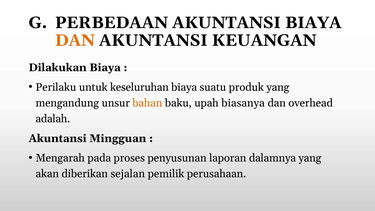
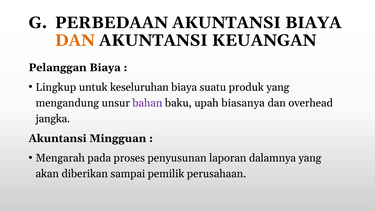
Dilakukan: Dilakukan -> Pelanggan (58, 68)
Perilaku: Perilaku -> Lingkup (56, 87)
bahan colour: orange -> purple (147, 103)
adalah: adalah -> jangka (53, 119)
sejalan: sejalan -> sampai (128, 174)
